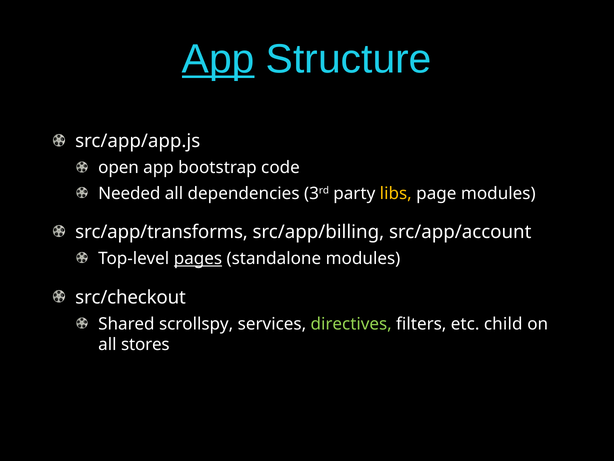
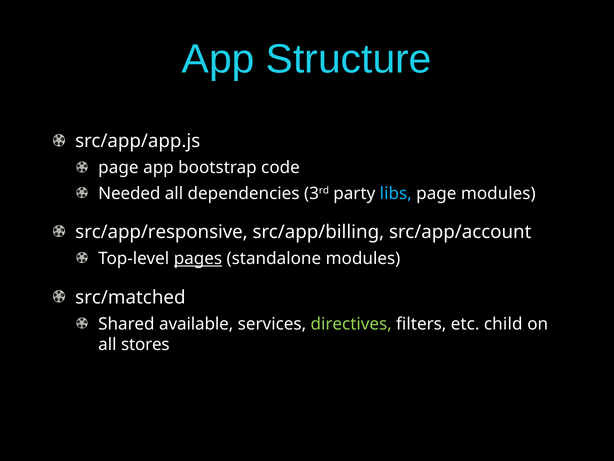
App underline: present -> none (218, 59)
open: open -> page (118, 168)
libs colour: yellow -> light blue (396, 193)
src/app/transforms: src/app/transforms -> src/app/responsive (161, 232)
src/checkout: src/checkout -> src/matched (130, 297)
scrollspy: scrollspy -> available (196, 324)
